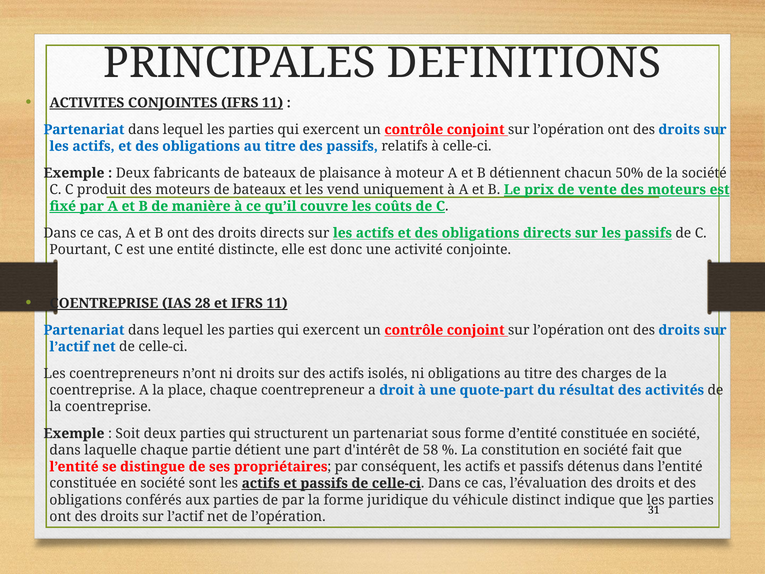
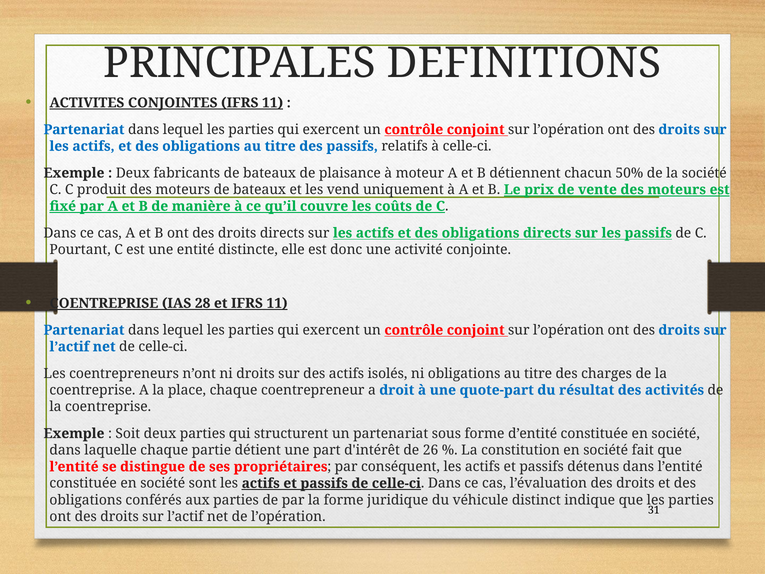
58: 58 -> 26 (431, 450)
